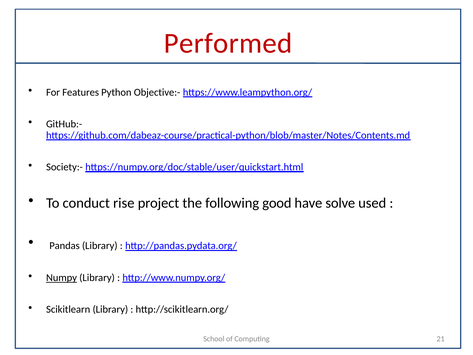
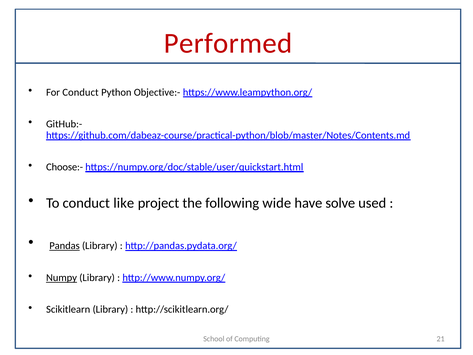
For Features: Features -> Conduct (81, 92)
Society:-: Society:- -> Choose:- (65, 167)
rise: rise -> like (124, 203)
good: good -> wide (277, 203)
Pandas underline: none -> present (65, 246)
